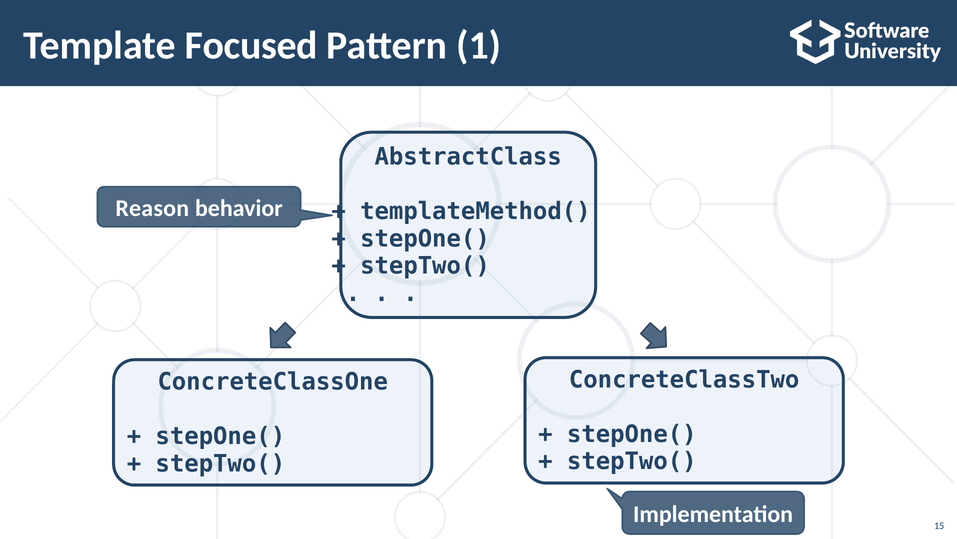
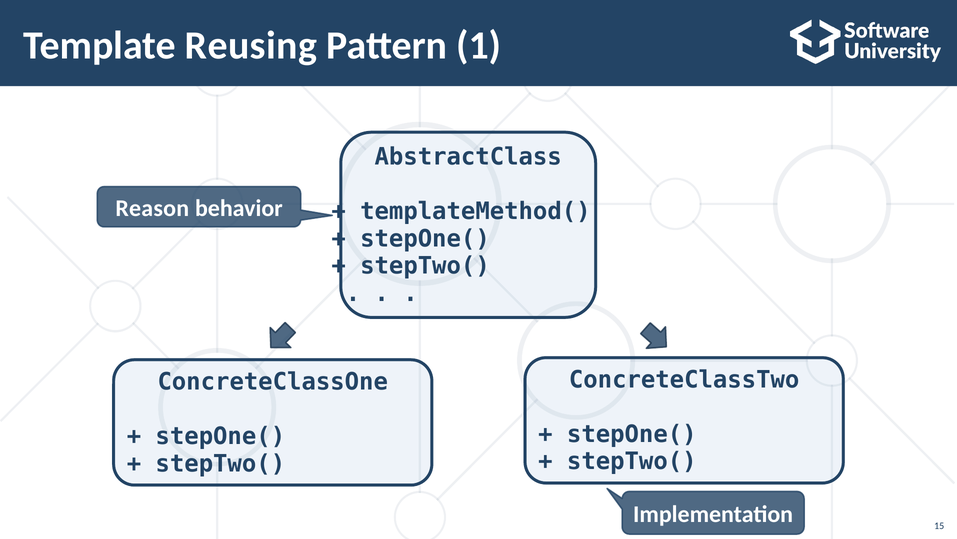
Focused: Focused -> Reusing (251, 45)
